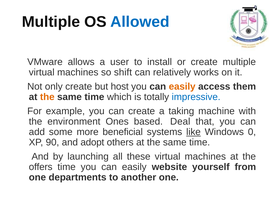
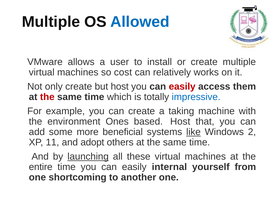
shift: shift -> cost (123, 72)
easily colour: orange -> red (182, 87)
the colour: orange -> red (47, 97)
based Deal: Deal -> Host (180, 122)
0: 0 -> 2 (252, 132)
90: 90 -> 11 (52, 143)
launching underline: none -> present (88, 157)
offers: offers -> entire (41, 167)
website: website -> internal (169, 167)
departments: departments -> shortcoming (78, 178)
